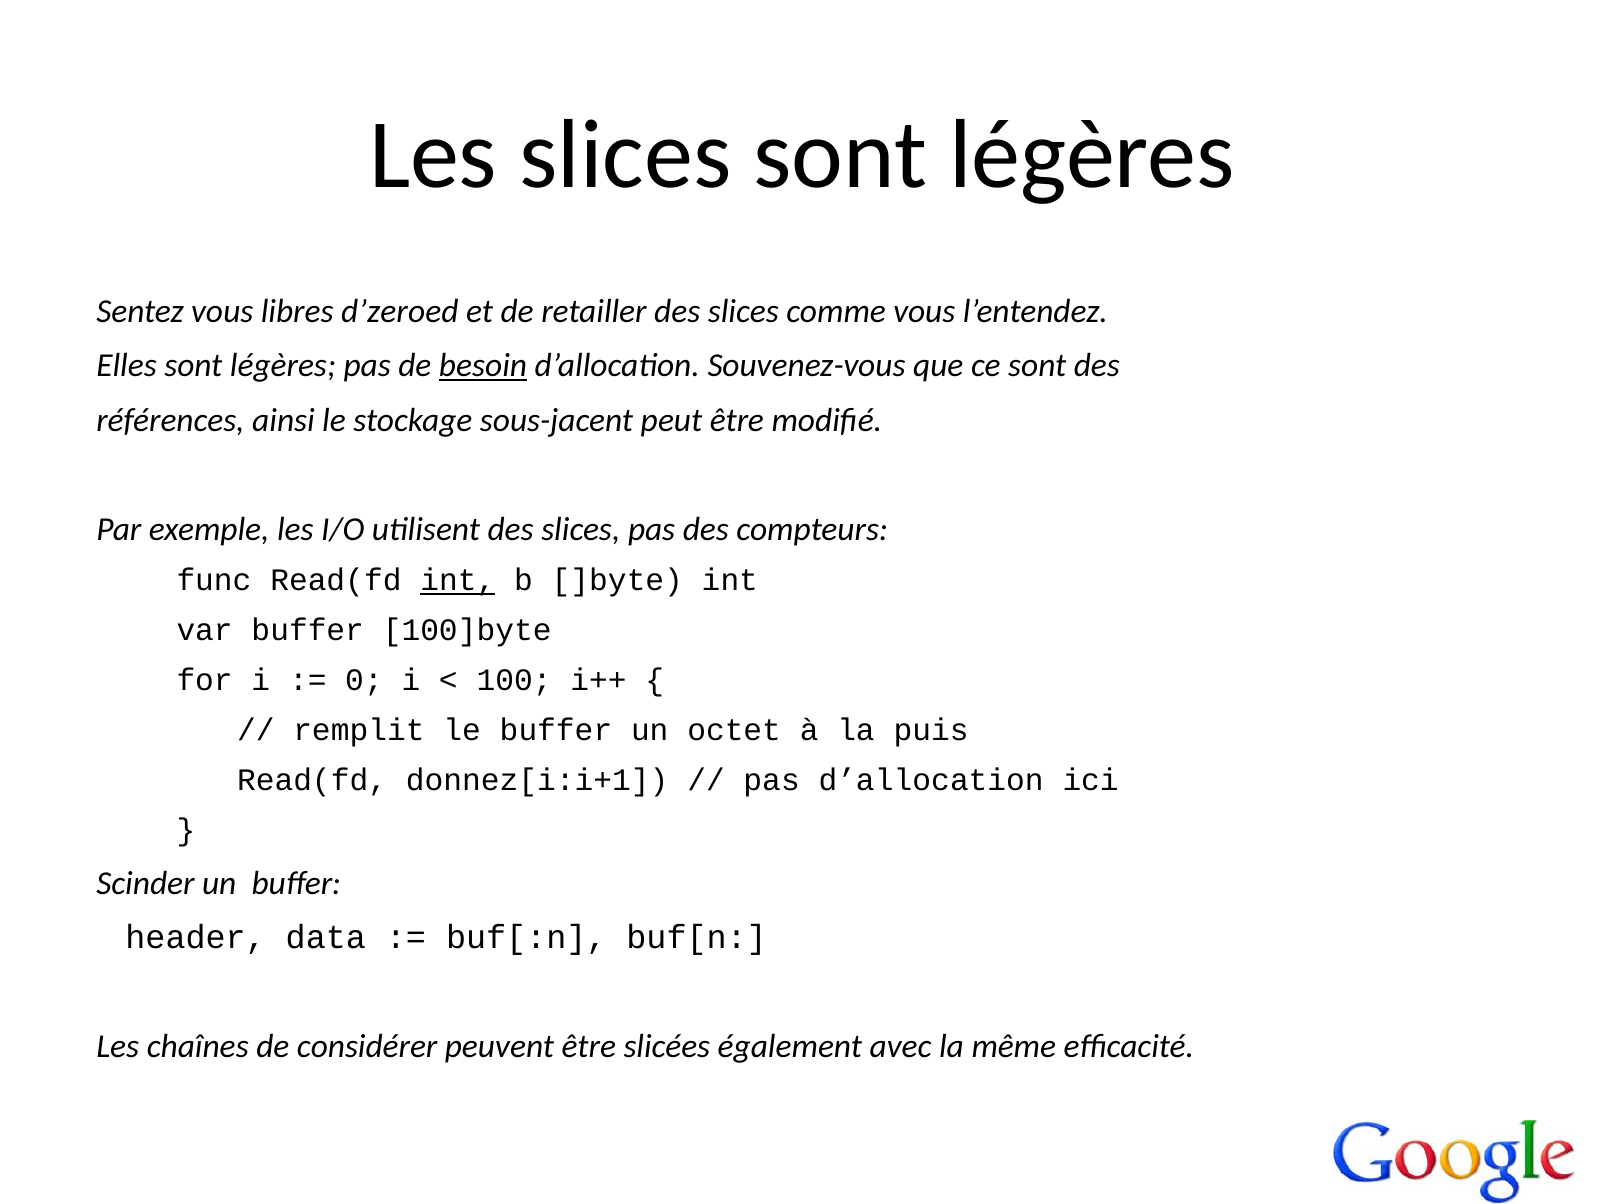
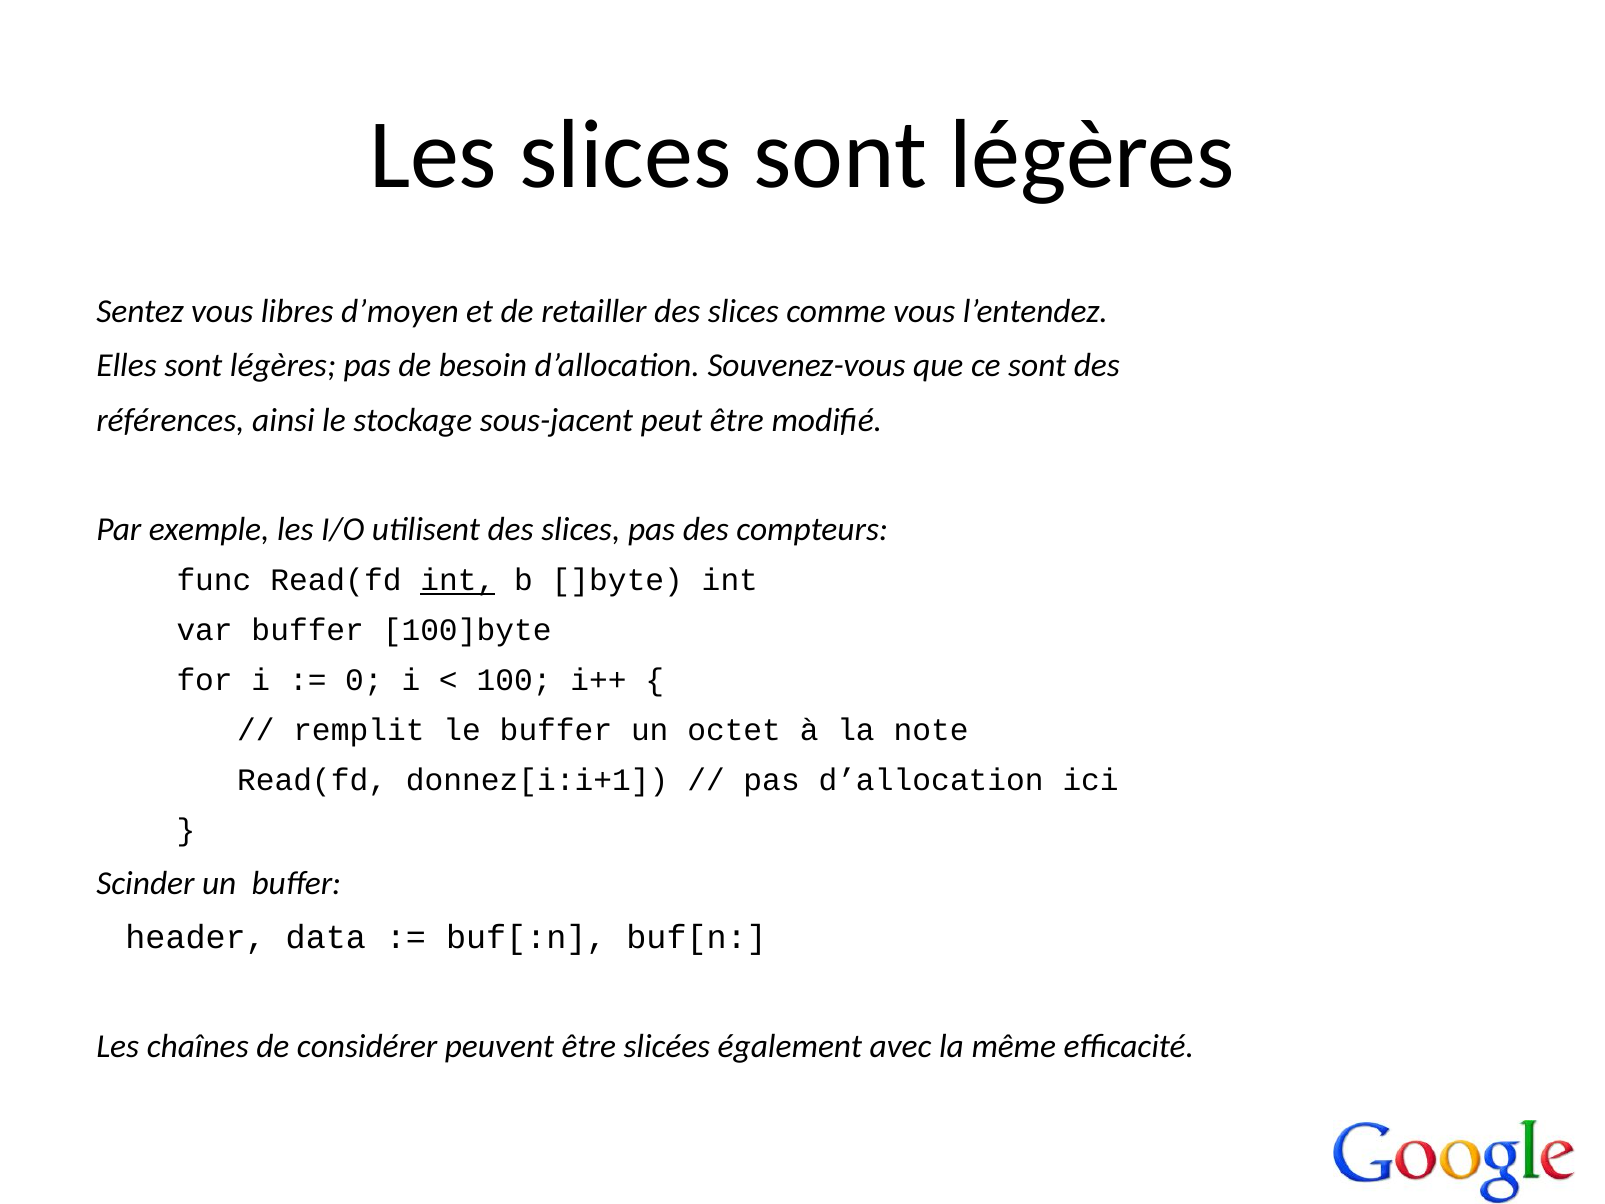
d’zeroed: d’zeroed -> d’moyen (400, 311)
besoin underline: present -> none (483, 366)
puis: puis -> note (931, 730)
